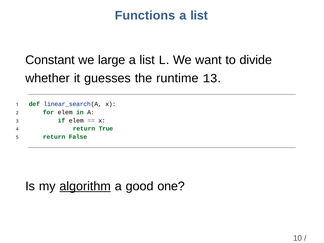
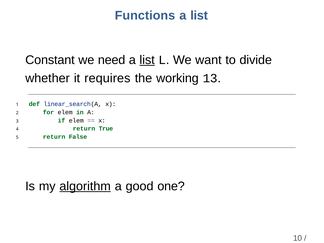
large: large -> need (112, 60)
list underline: none -> present (147, 60)
guesses: guesses -> requires (107, 78)
runtime: runtime -> working (177, 78)
